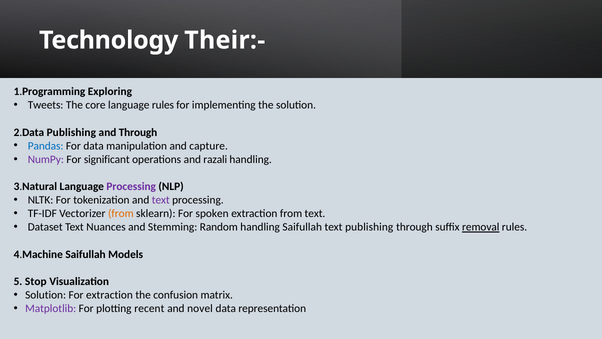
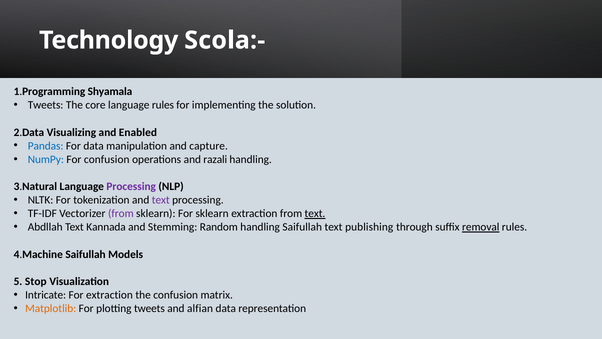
Their:-: Their:- -> Scola:- (225, 40)
Exploring: Exploring -> Shyamala (110, 91)
2.Data Publishing: Publishing -> Visualizing (71, 132)
and Through: Through -> Enabled (138, 132)
NumPy colour: purple -> blue (46, 159)
For significant: significant -> confusion (107, 159)
from colour: orange -> purple (121, 213)
For spoken: spoken -> sklearn (212, 213)
text underline: none -> present (315, 213)
Dataset: Dataset -> Abdllah (45, 227)
Nuances: Nuances -> Kannada (106, 227)
Solution: Solution -> Intricate (46, 295)
Matplotlib colour: purple -> orange (51, 308)
plotting recent: recent -> tweets (149, 308)
novel: novel -> alfian (200, 308)
